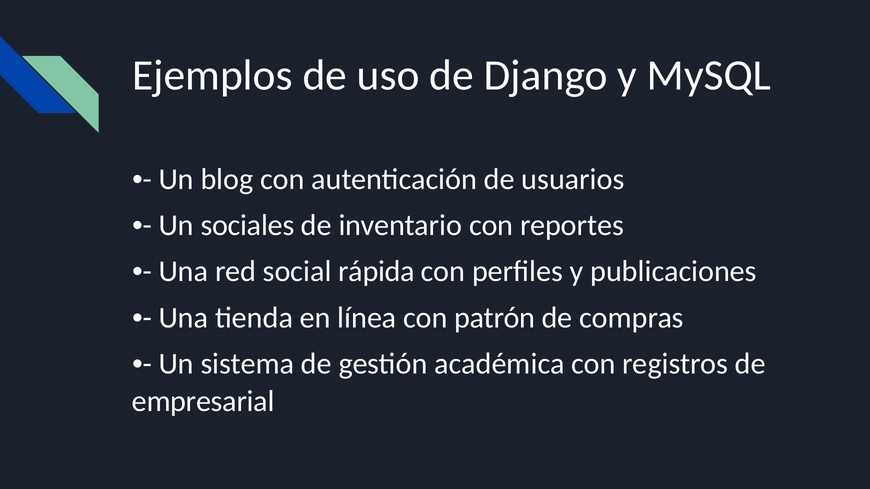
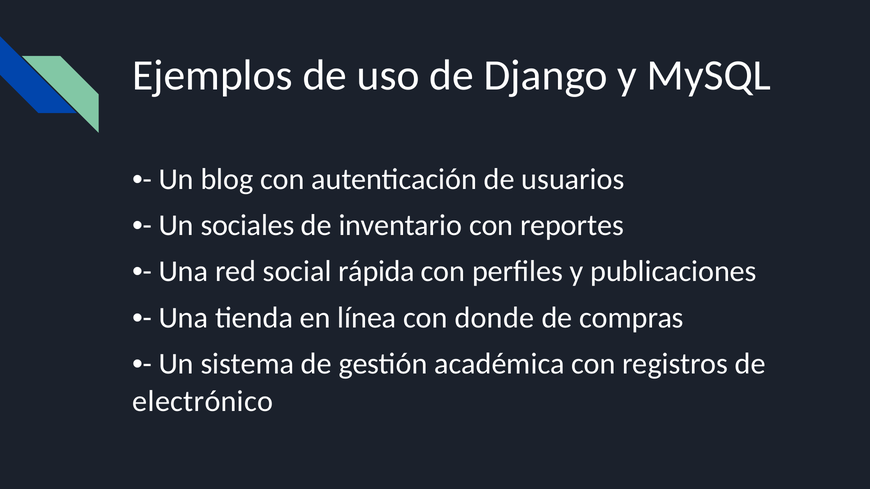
patrón: patrón -> donde (494, 318)
empresarial: empresarial -> electrónico (203, 402)
